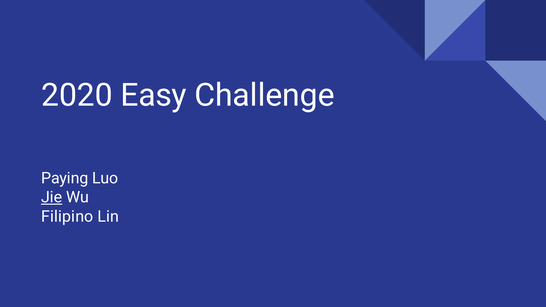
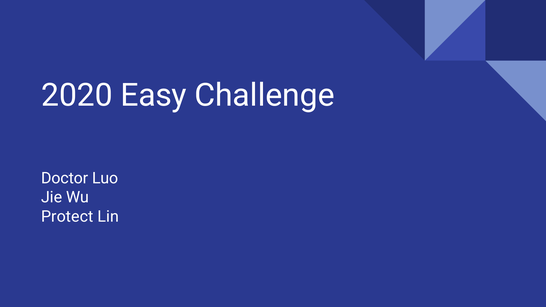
Paying: Paying -> Doctor (65, 178)
Jie underline: present -> none (52, 197)
Filipino: Filipino -> Protect (67, 217)
